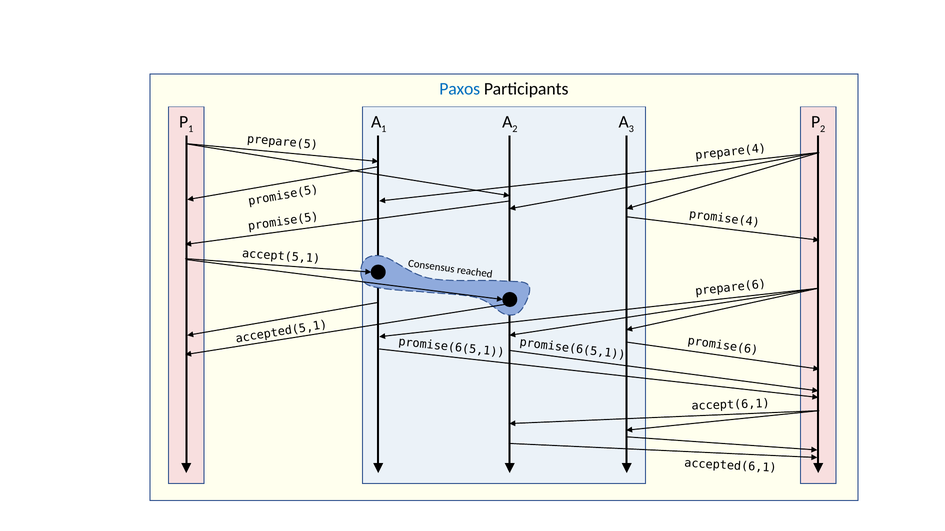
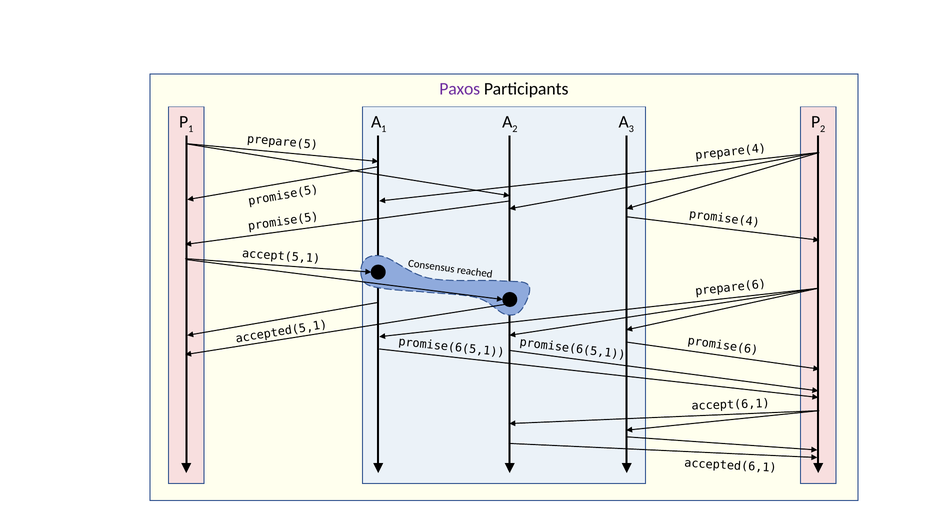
Paxos colour: blue -> purple (460, 89)
